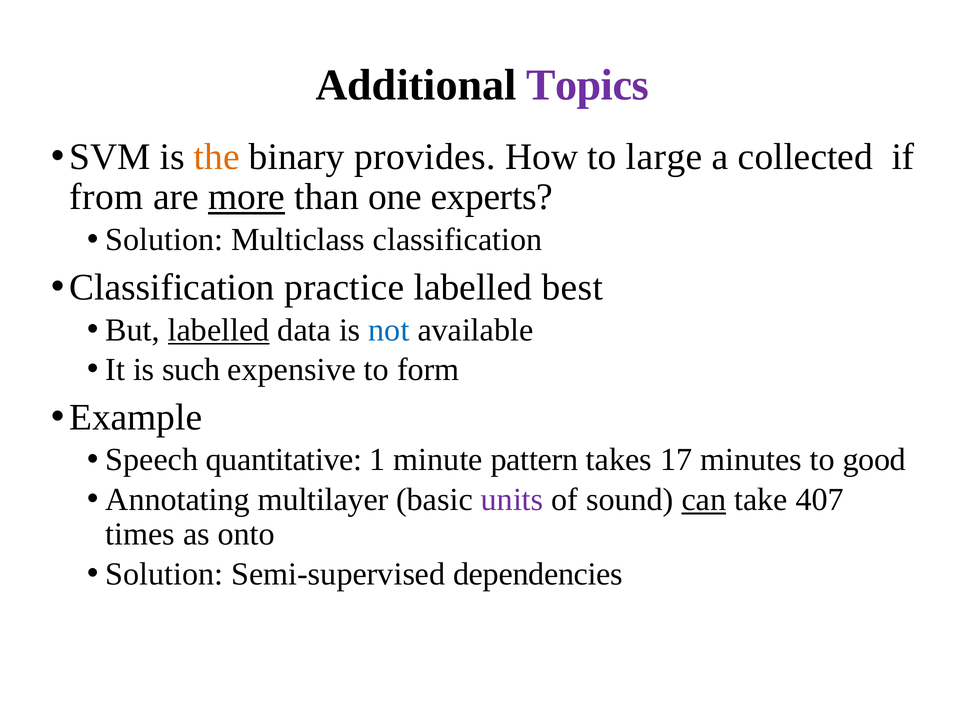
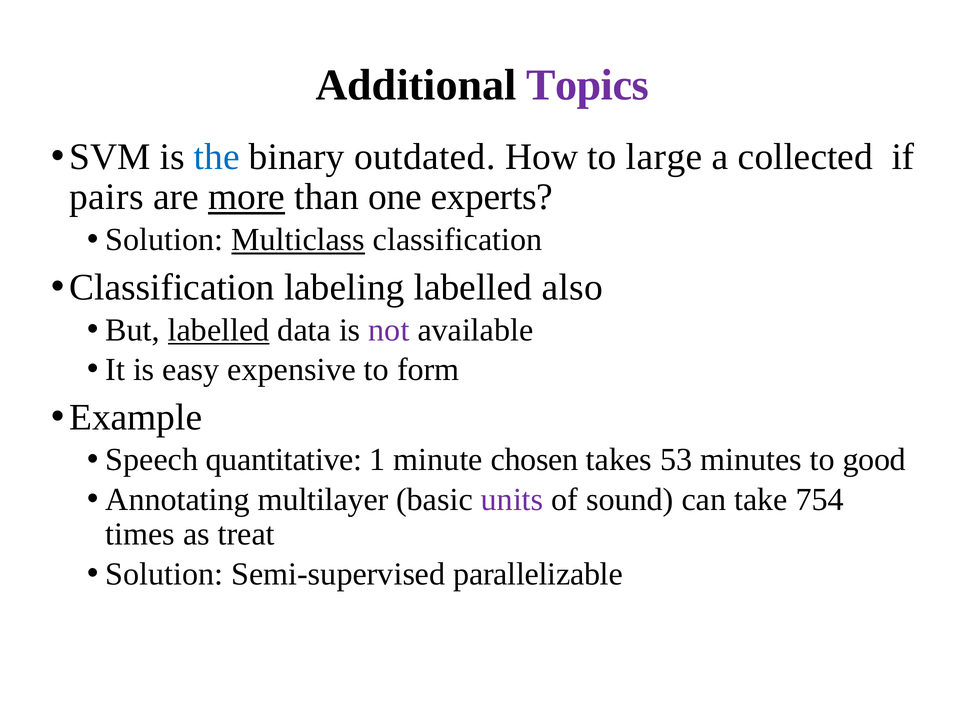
the colour: orange -> blue (217, 157)
provides: provides -> outdated (425, 157)
from: from -> pairs (106, 197)
Multiclass underline: none -> present (298, 240)
practice: practice -> labeling (344, 287)
best: best -> also (572, 287)
not colour: blue -> purple (389, 330)
such: such -> easy (191, 370)
pattern: pattern -> chosen (534, 460)
17: 17 -> 53 (676, 460)
can underline: present -> none (704, 500)
407: 407 -> 754 (820, 500)
onto: onto -> treat (246, 534)
dependencies: dependencies -> parallelizable (538, 574)
